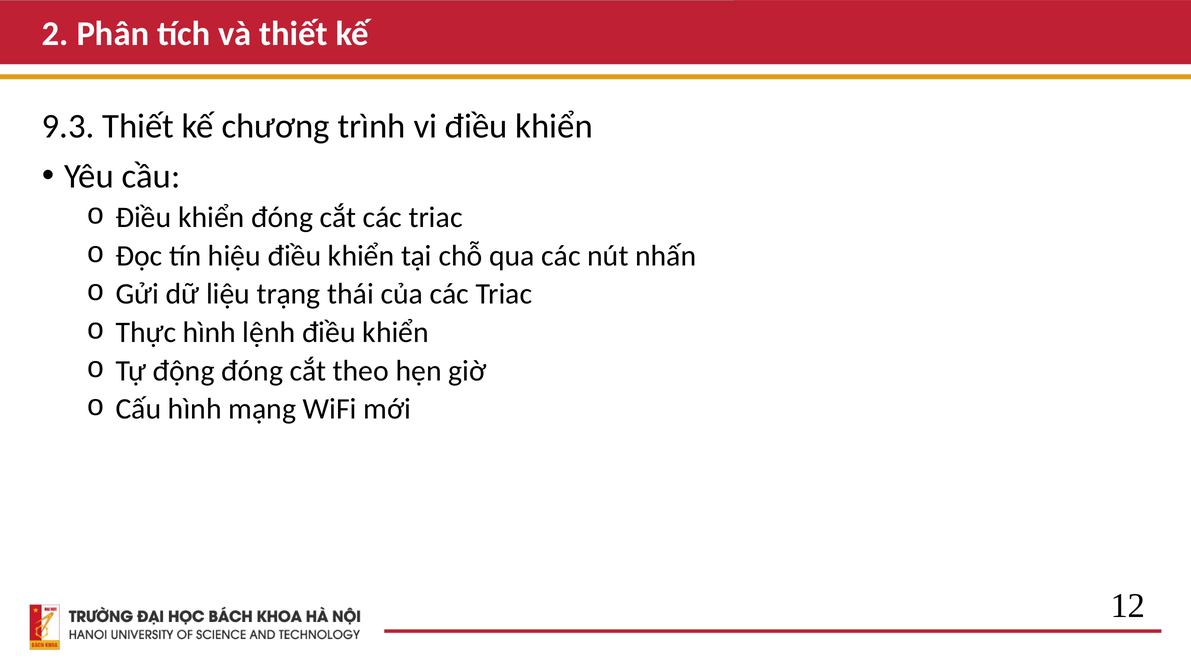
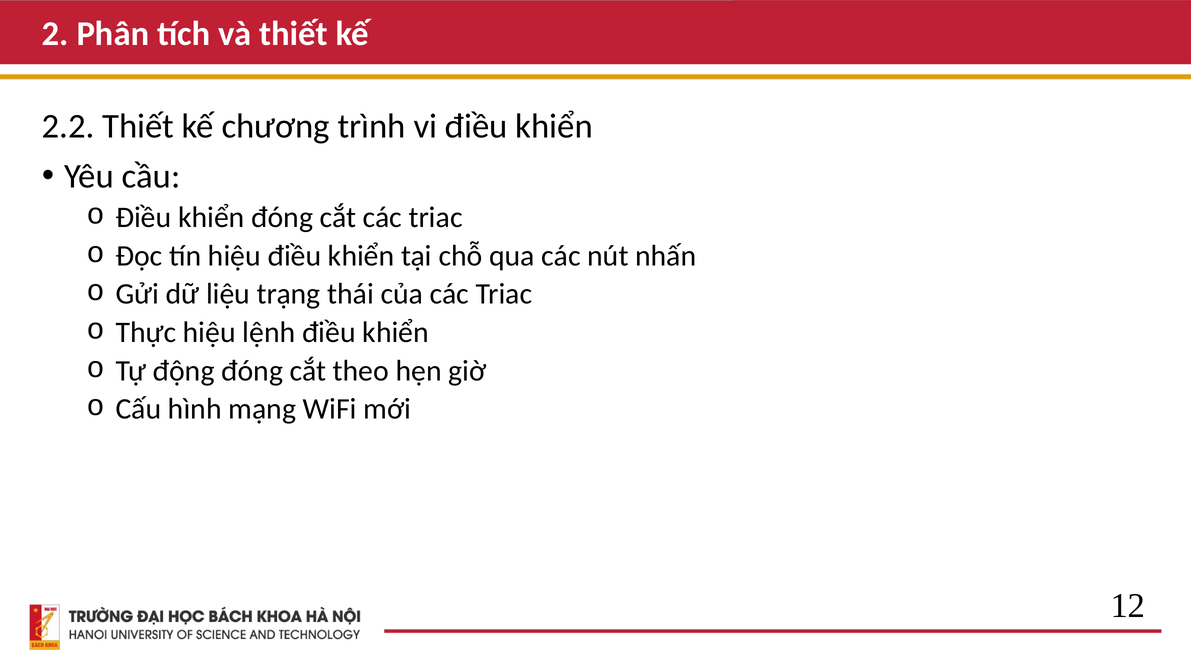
9.3: 9.3 -> 2.2 (68, 126)
Thực hình: hình -> hiệu (209, 332)
